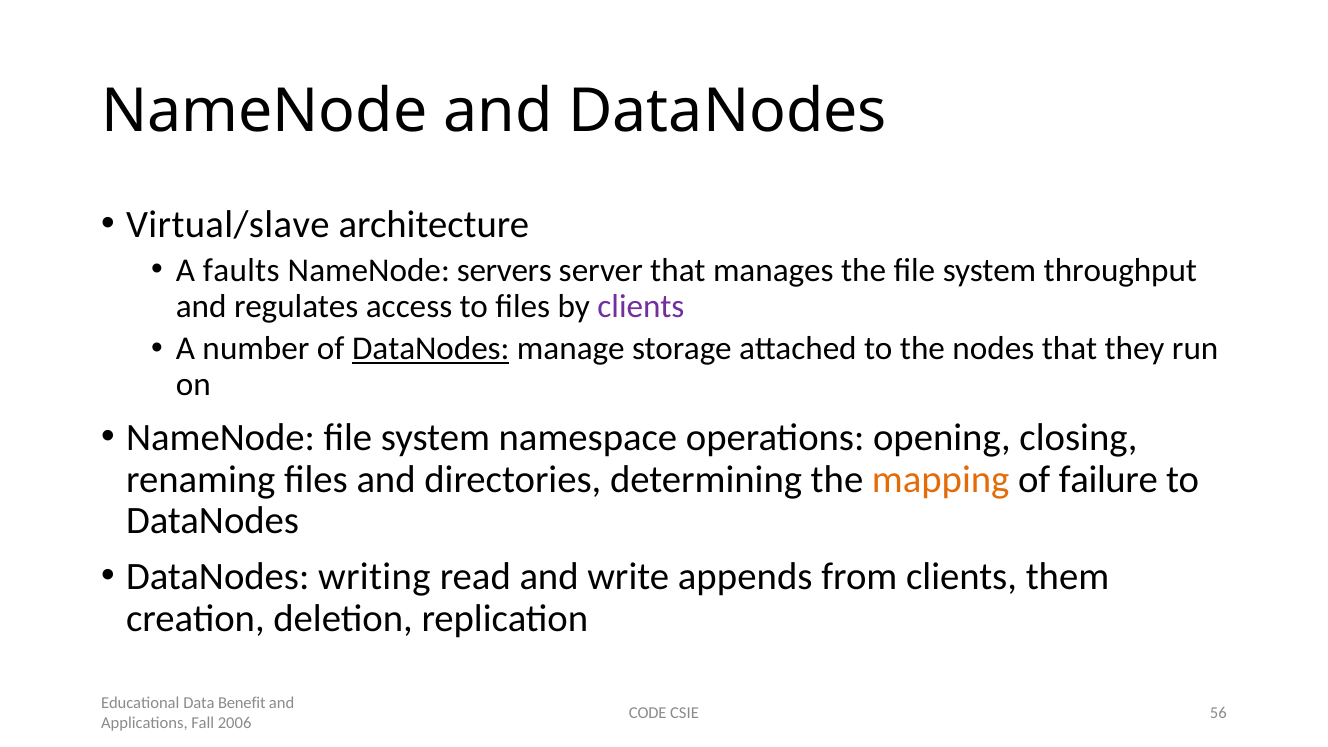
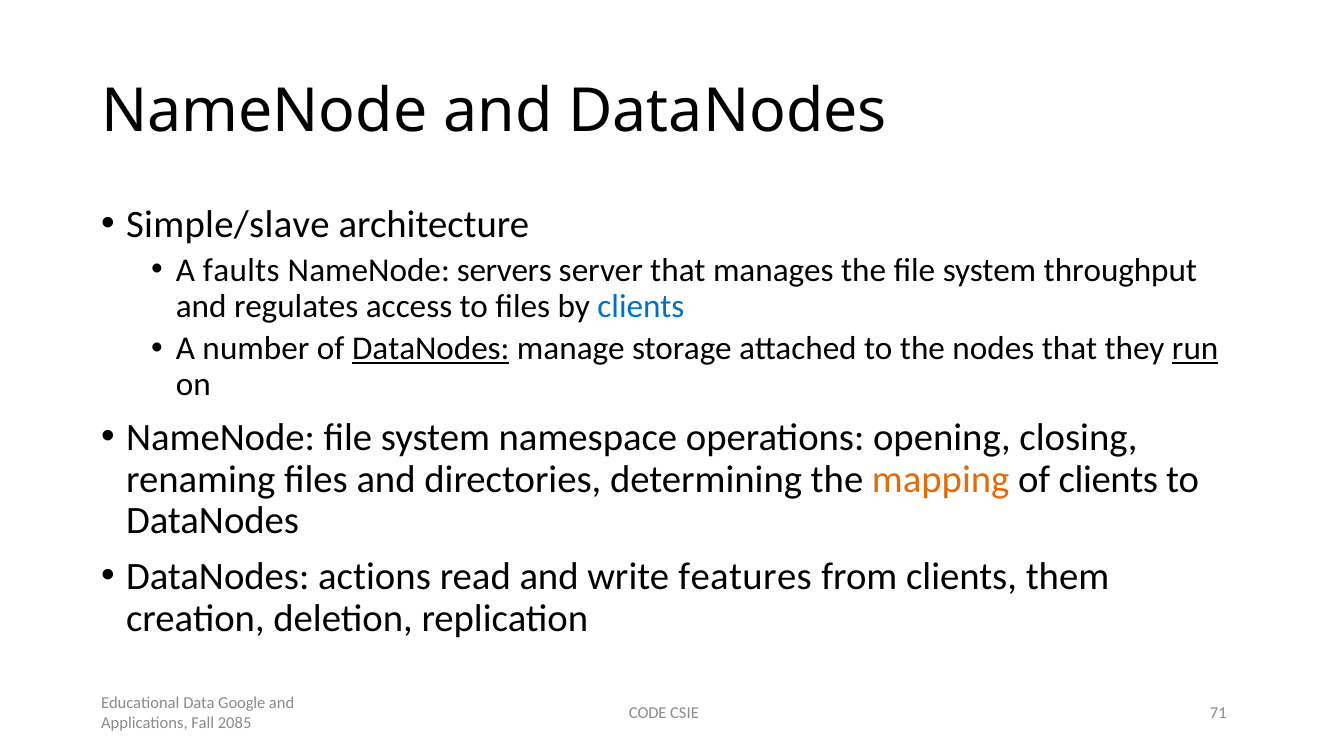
Virtual/slave: Virtual/slave -> Simple/slave (228, 225)
clients colour: purple -> blue (641, 306)
run underline: none -> present (1195, 349)
of failure: failure -> clients (1108, 479)
writing: writing -> actions (375, 577)
appends: appends -> features (745, 577)
Benefit: Benefit -> Google (242, 703)
56: 56 -> 71 (1218, 713)
2006: 2006 -> 2085 (235, 723)
